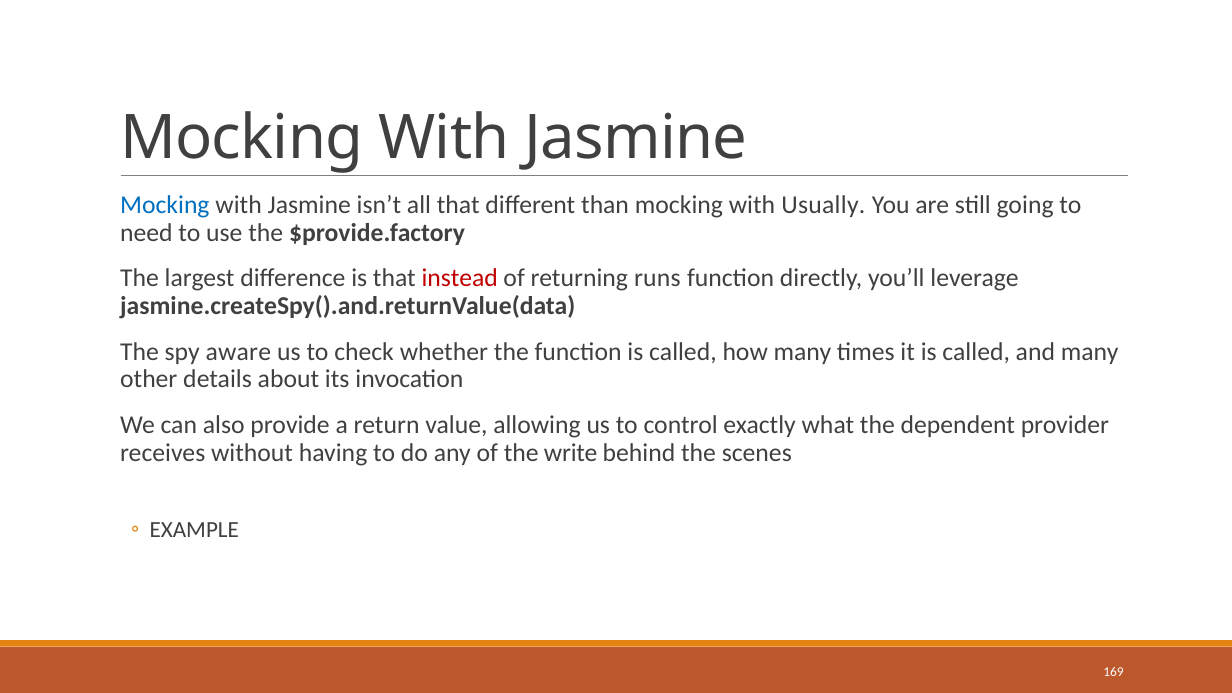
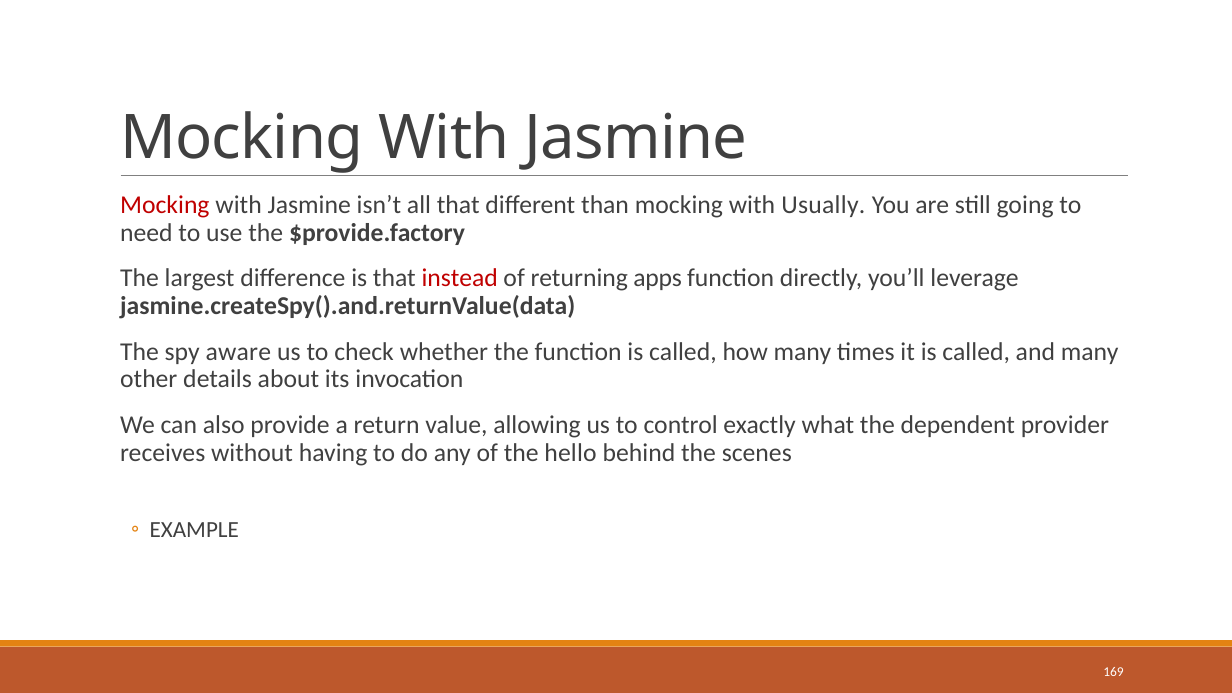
Mocking colour: blue -> red (165, 205)
runs: runs -> apps (658, 278)
write: write -> hello (571, 453)
